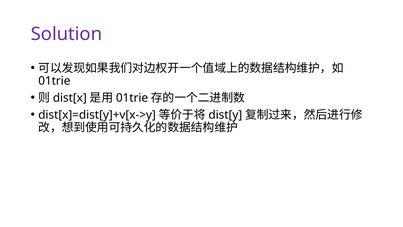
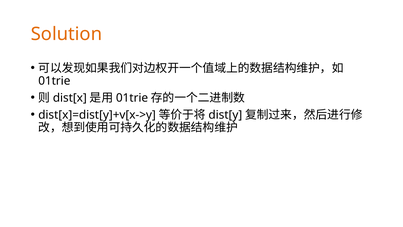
Solution colour: purple -> orange (66, 34)
